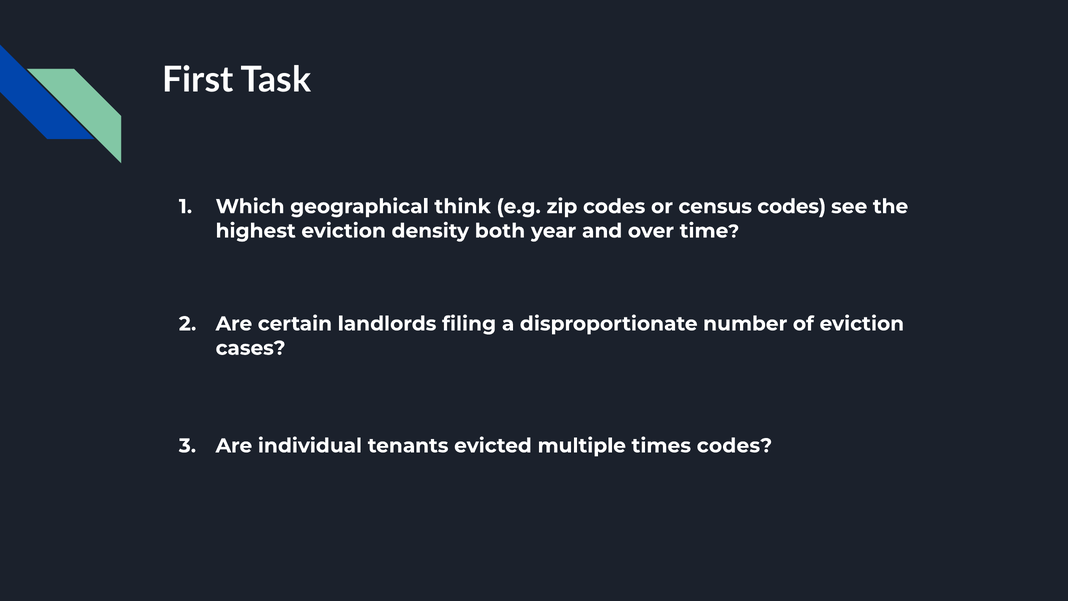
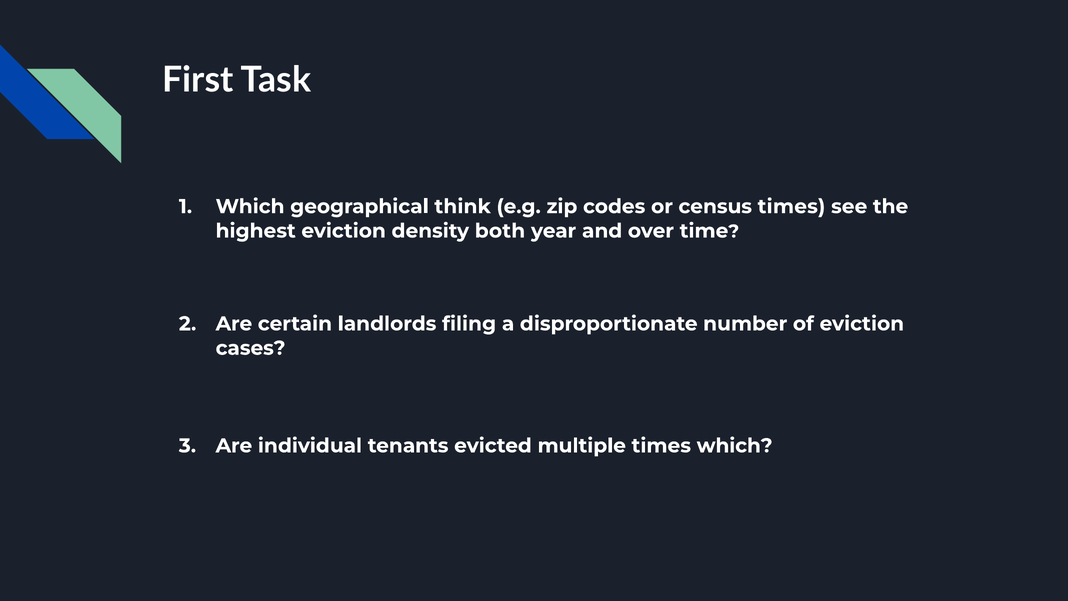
census codes: codes -> times (791, 206)
times codes: codes -> which (735, 446)
